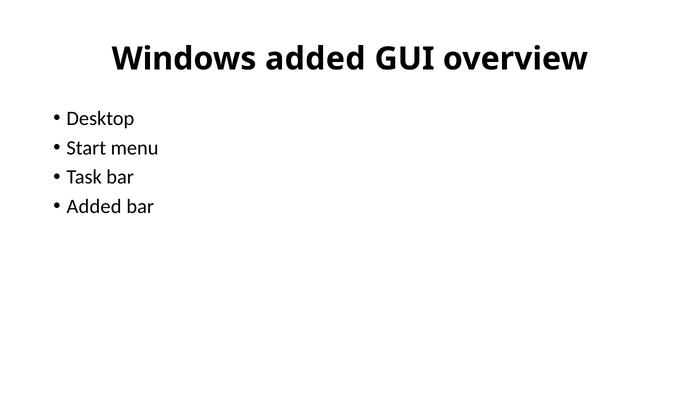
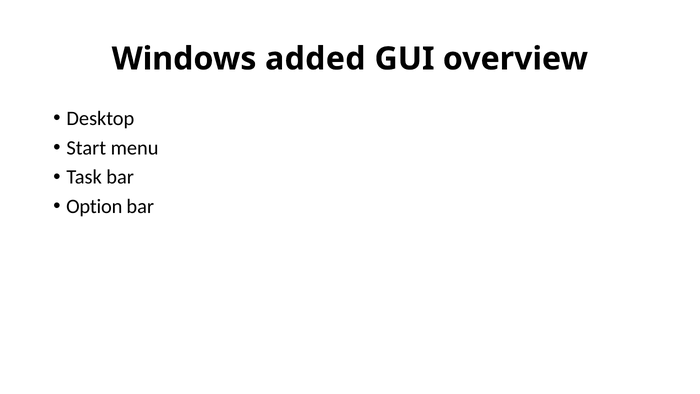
Added: Added -> Option (94, 206)
